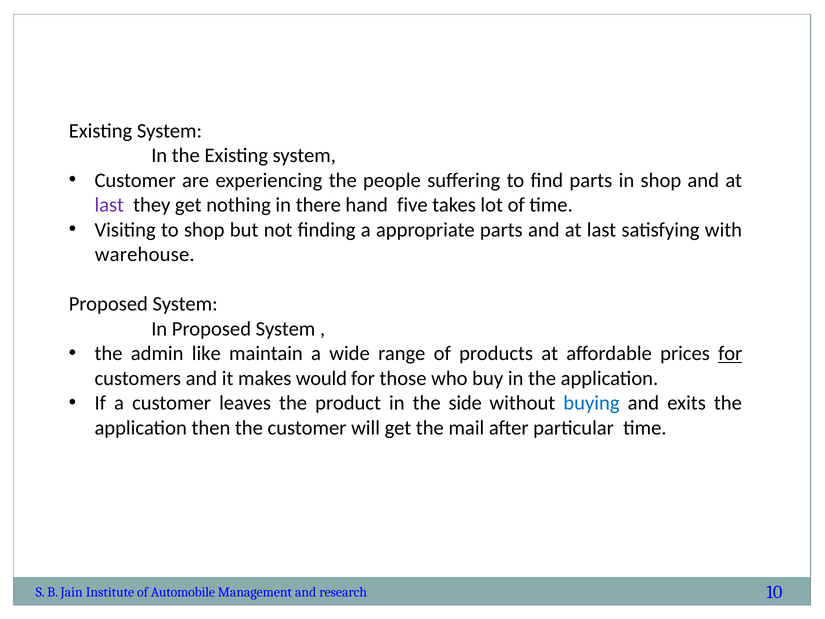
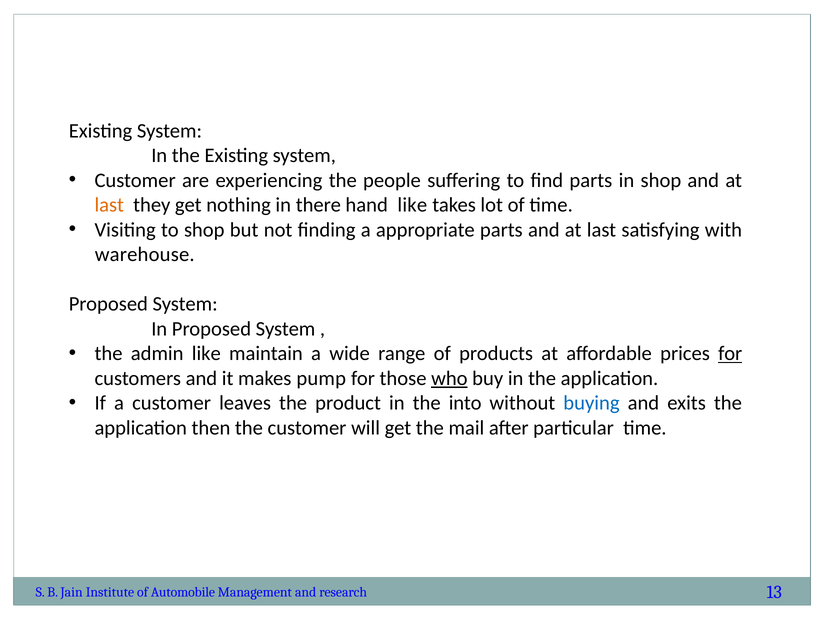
last colour: purple -> orange (109, 205)
hand five: five -> like (412, 205)
would: would -> pump (321, 378)
who underline: none -> present (449, 378)
side: side -> into (465, 403)
10: 10 -> 13 (774, 592)
